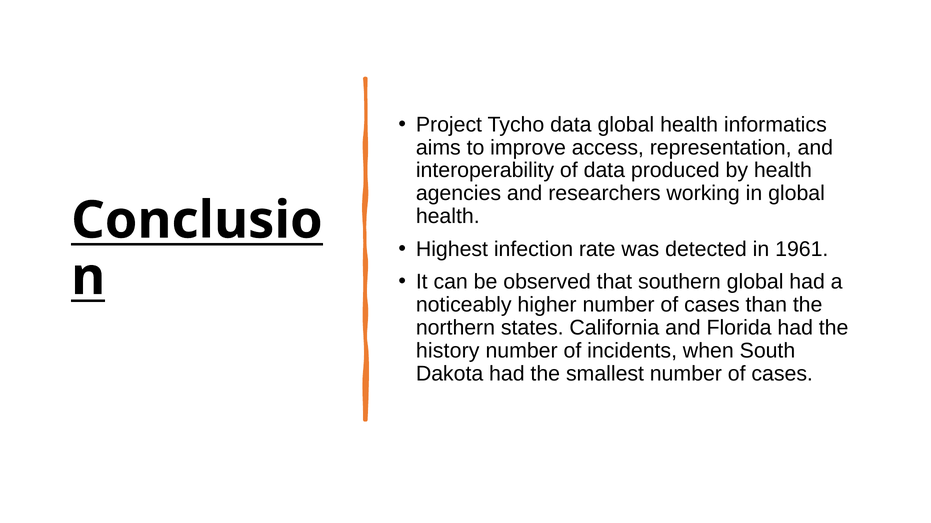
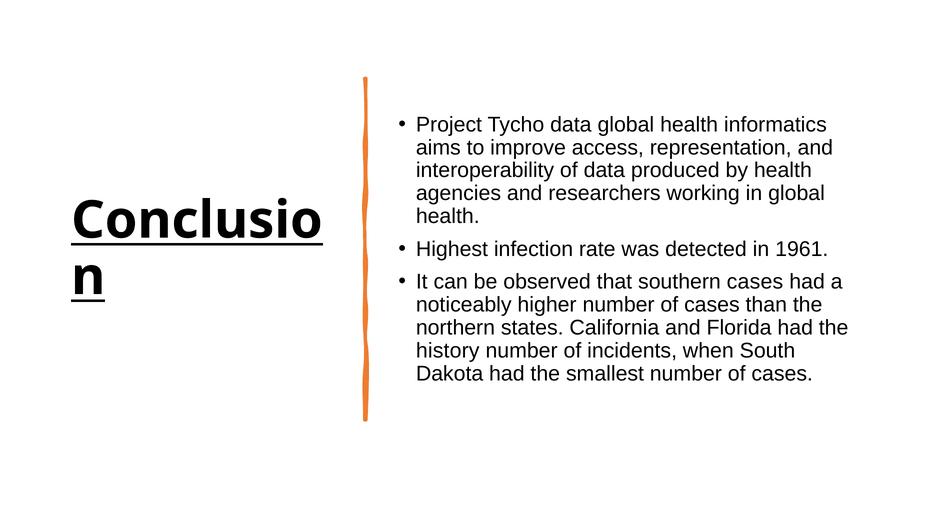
southern global: global -> cases (755, 282)
